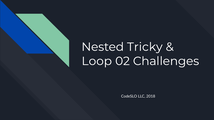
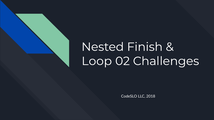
Tricky: Tricky -> Finish (145, 47)
